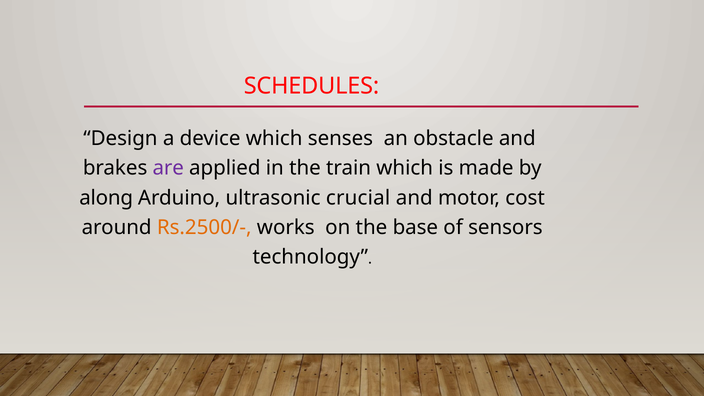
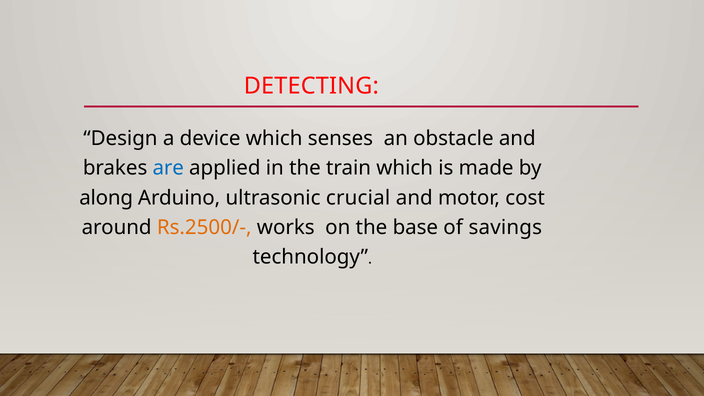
SCHEDULES: SCHEDULES -> DETECTING (311, 86)
are colour: purple -> blue (168, 168)
sensors: sensors -> savings (505, 227)
